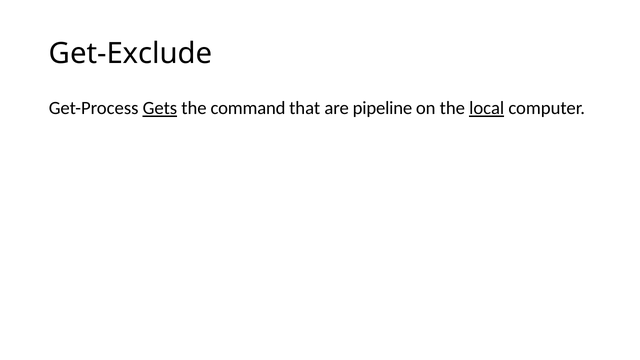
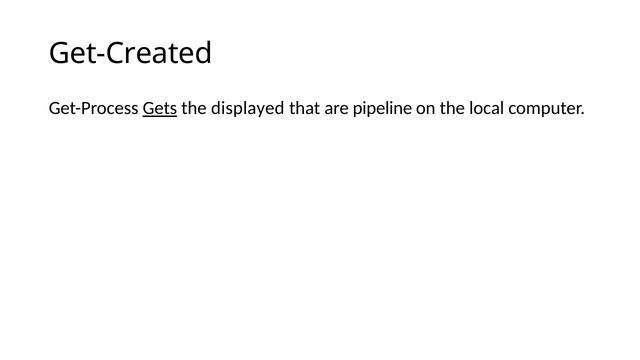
Get-Exclude: Get-Exclude -> Get-Created (131, 54)
command: command -> displayed (248, 108)
local underline: present -> none (487, 108)
